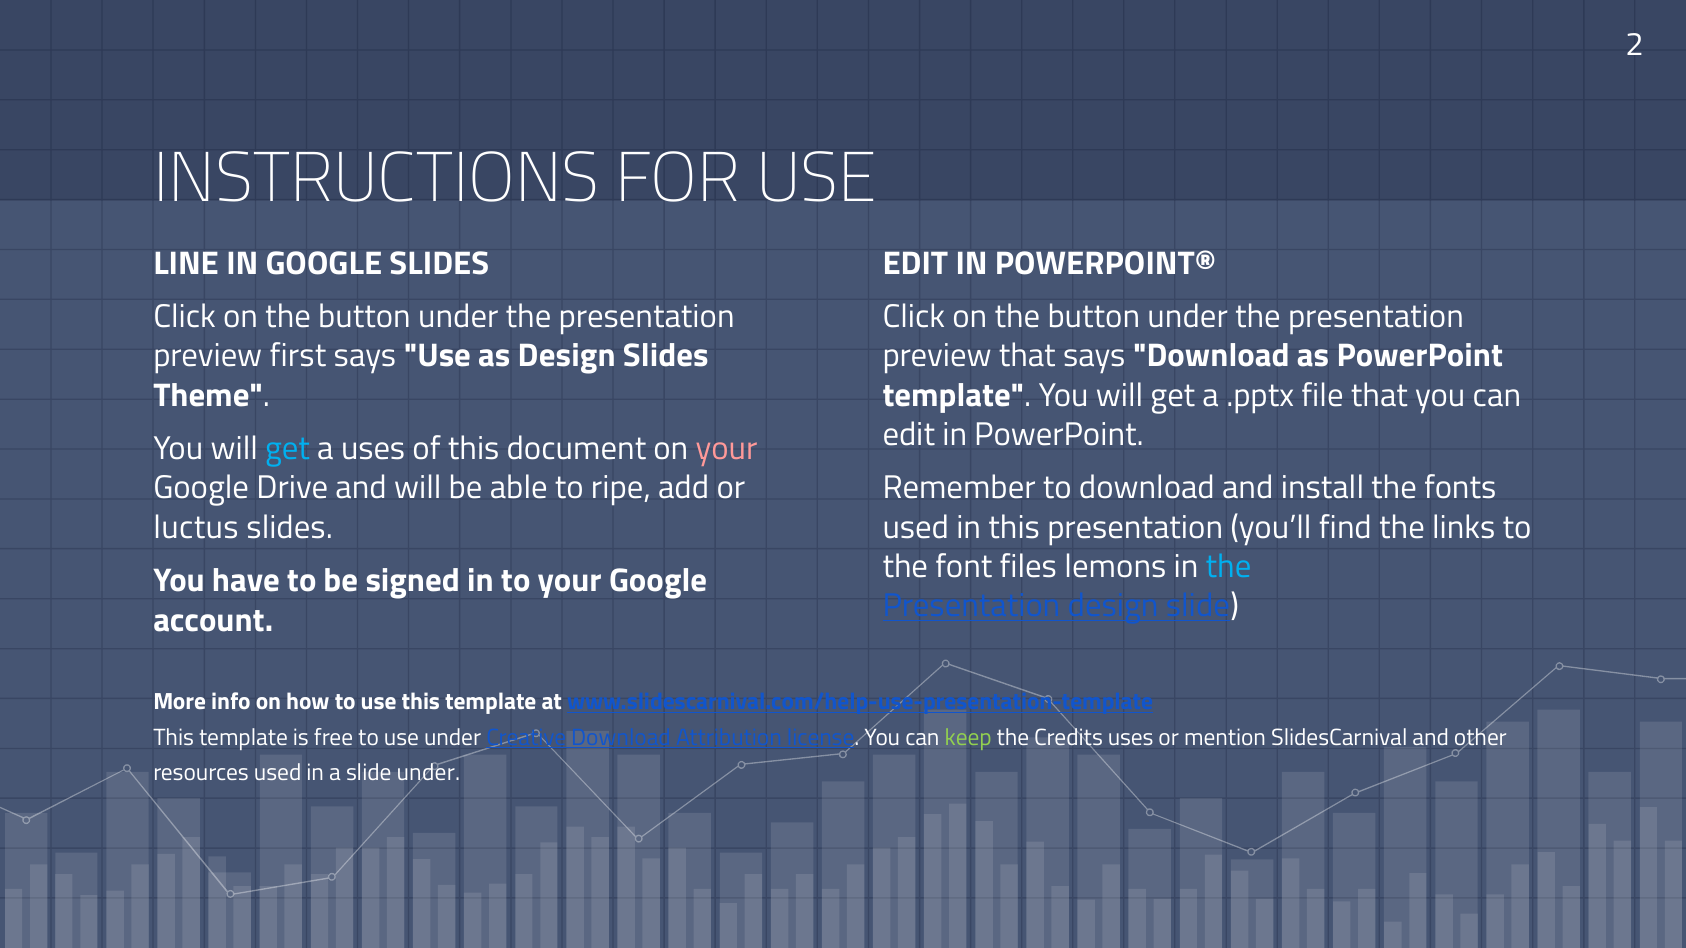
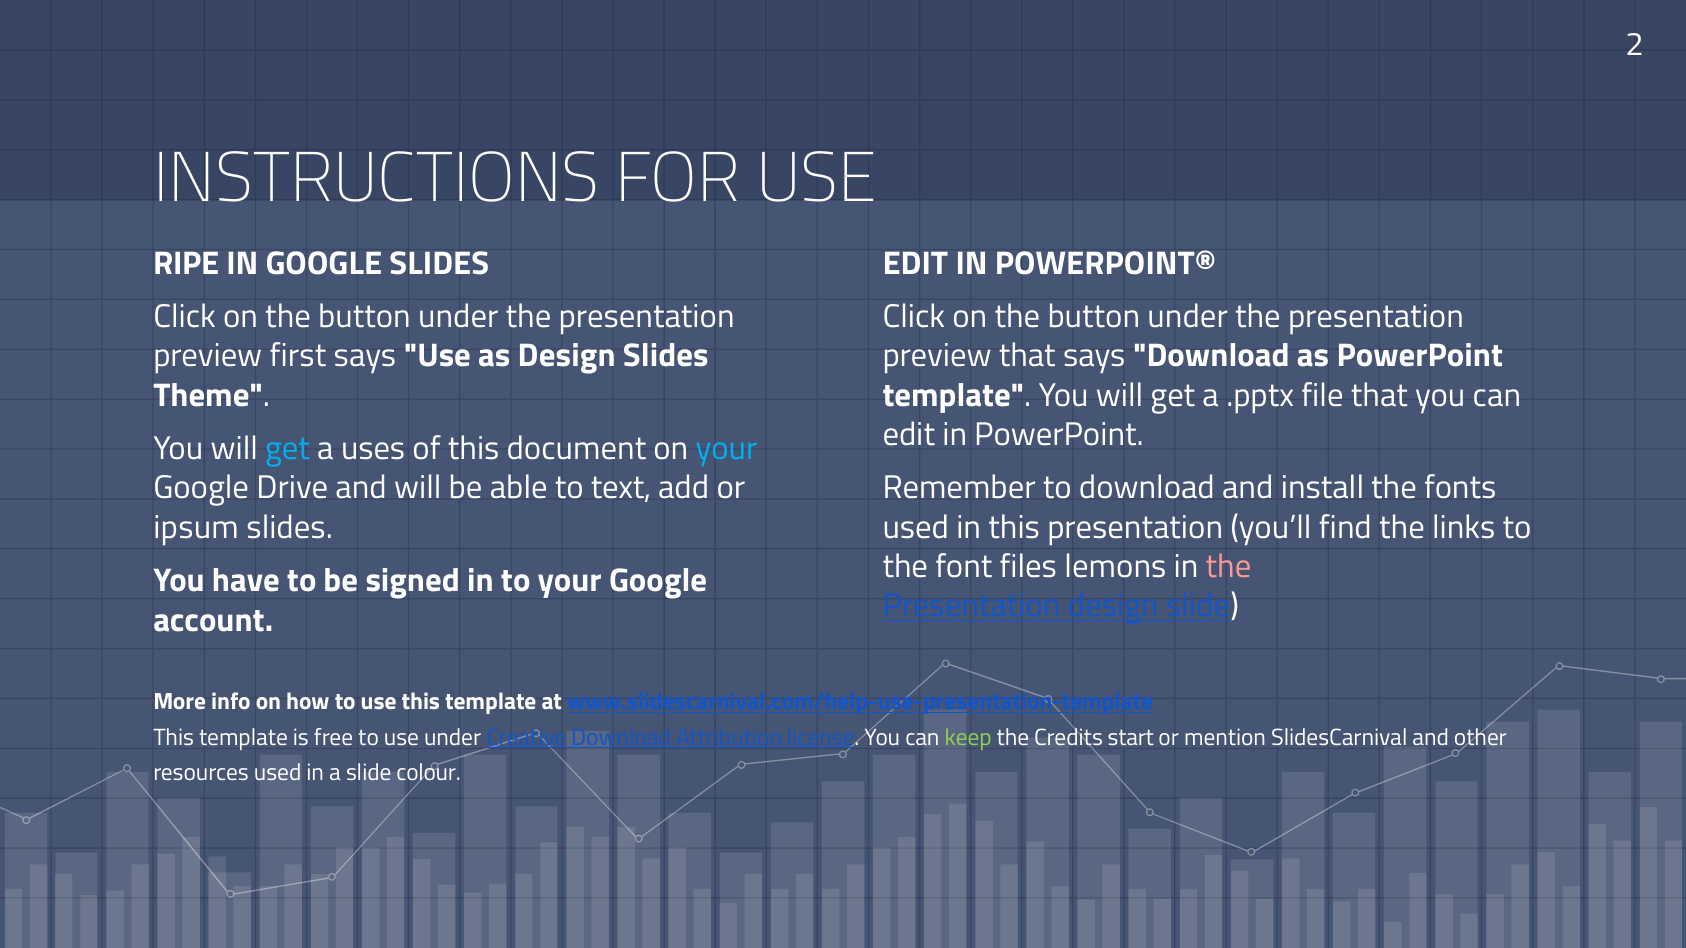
LINE: LINE -> RIPE (186, 263)
your colour: pink -> light blue (727, 449)
ripe: ripe -> text (621, 488)
luctus: luctus -> ipsum (196, 528)
the colour: light blue -> pink (1229, 567)
Credits uses: uses -> start (1131, 738)
slide under: under -> colour (429, 773)
